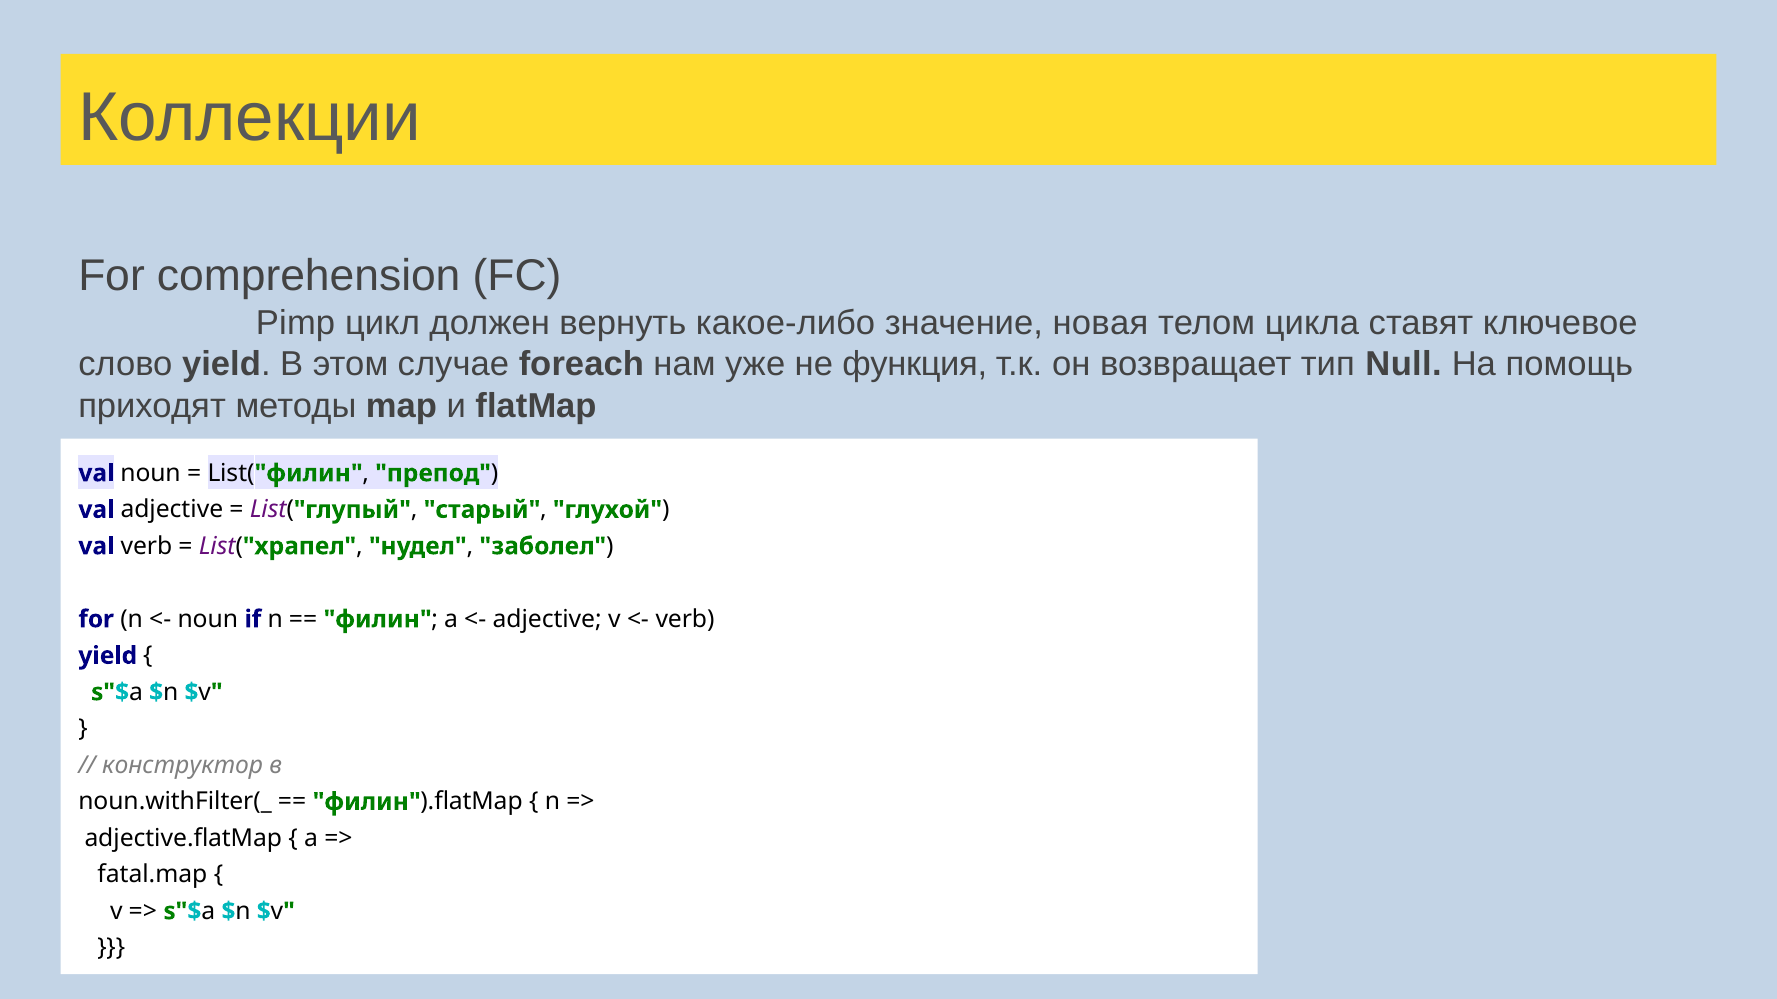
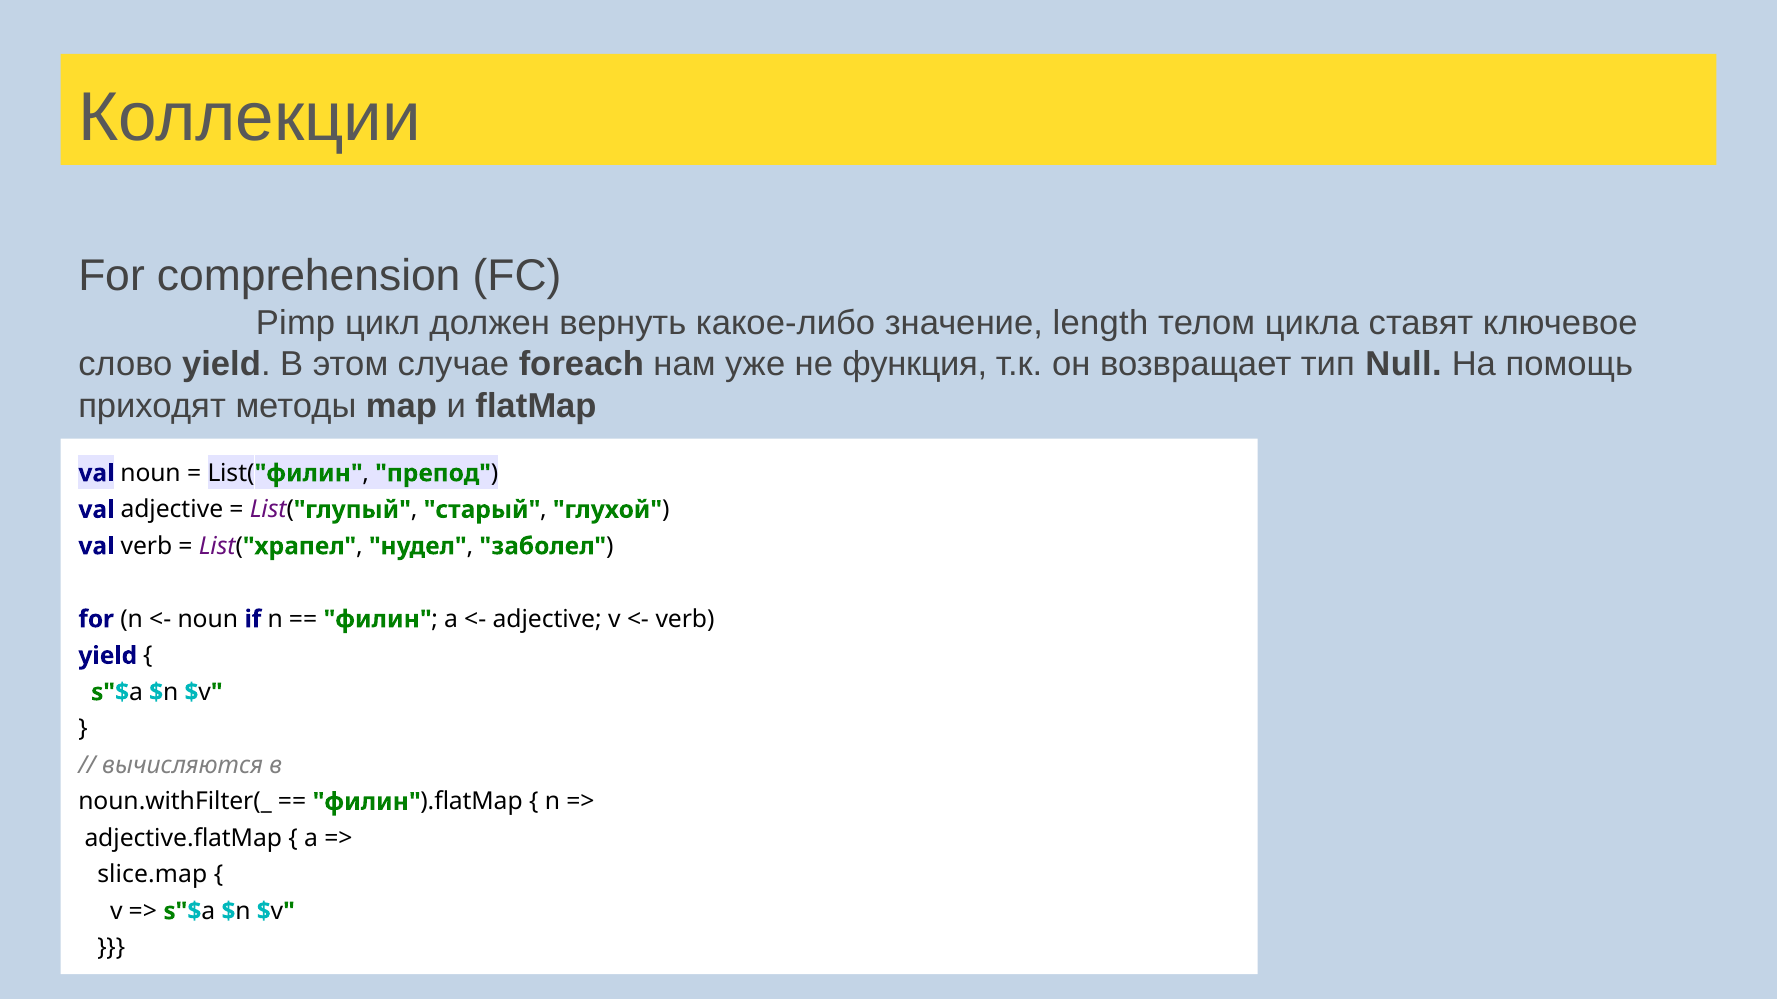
новая: новая -> length (1100, 323)
конструктор: конструктор -> вычисляются (183, 766)
fatal.map: fatal.map -> slice.map (152, 875)
